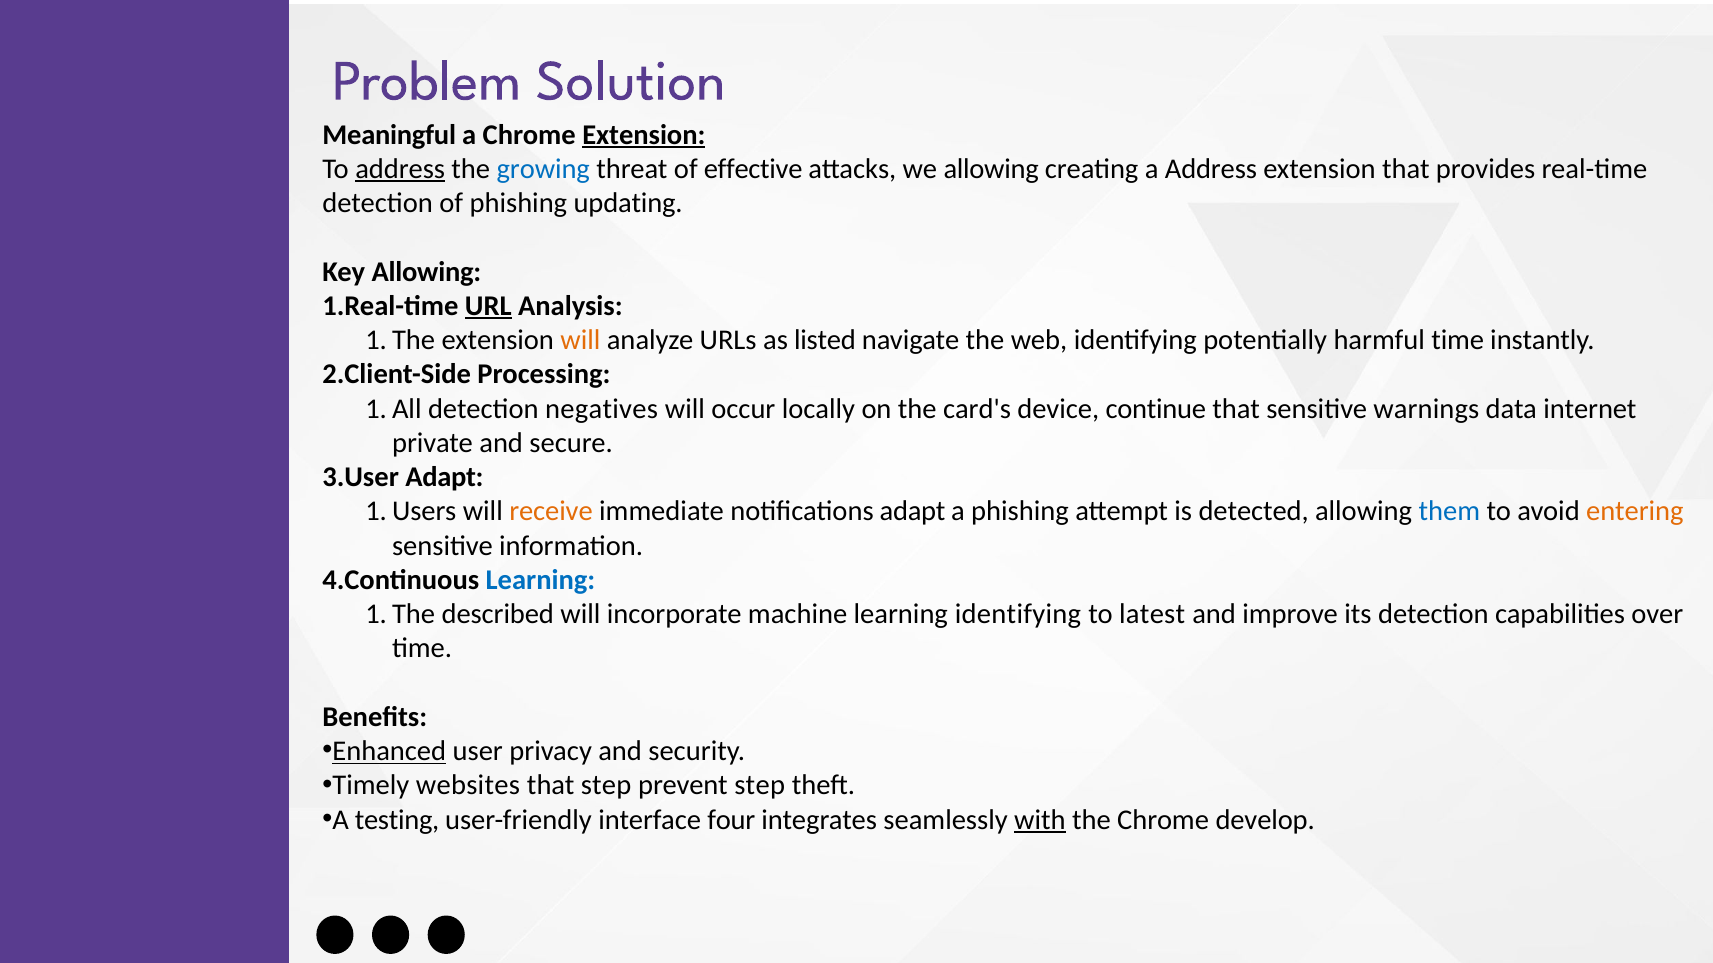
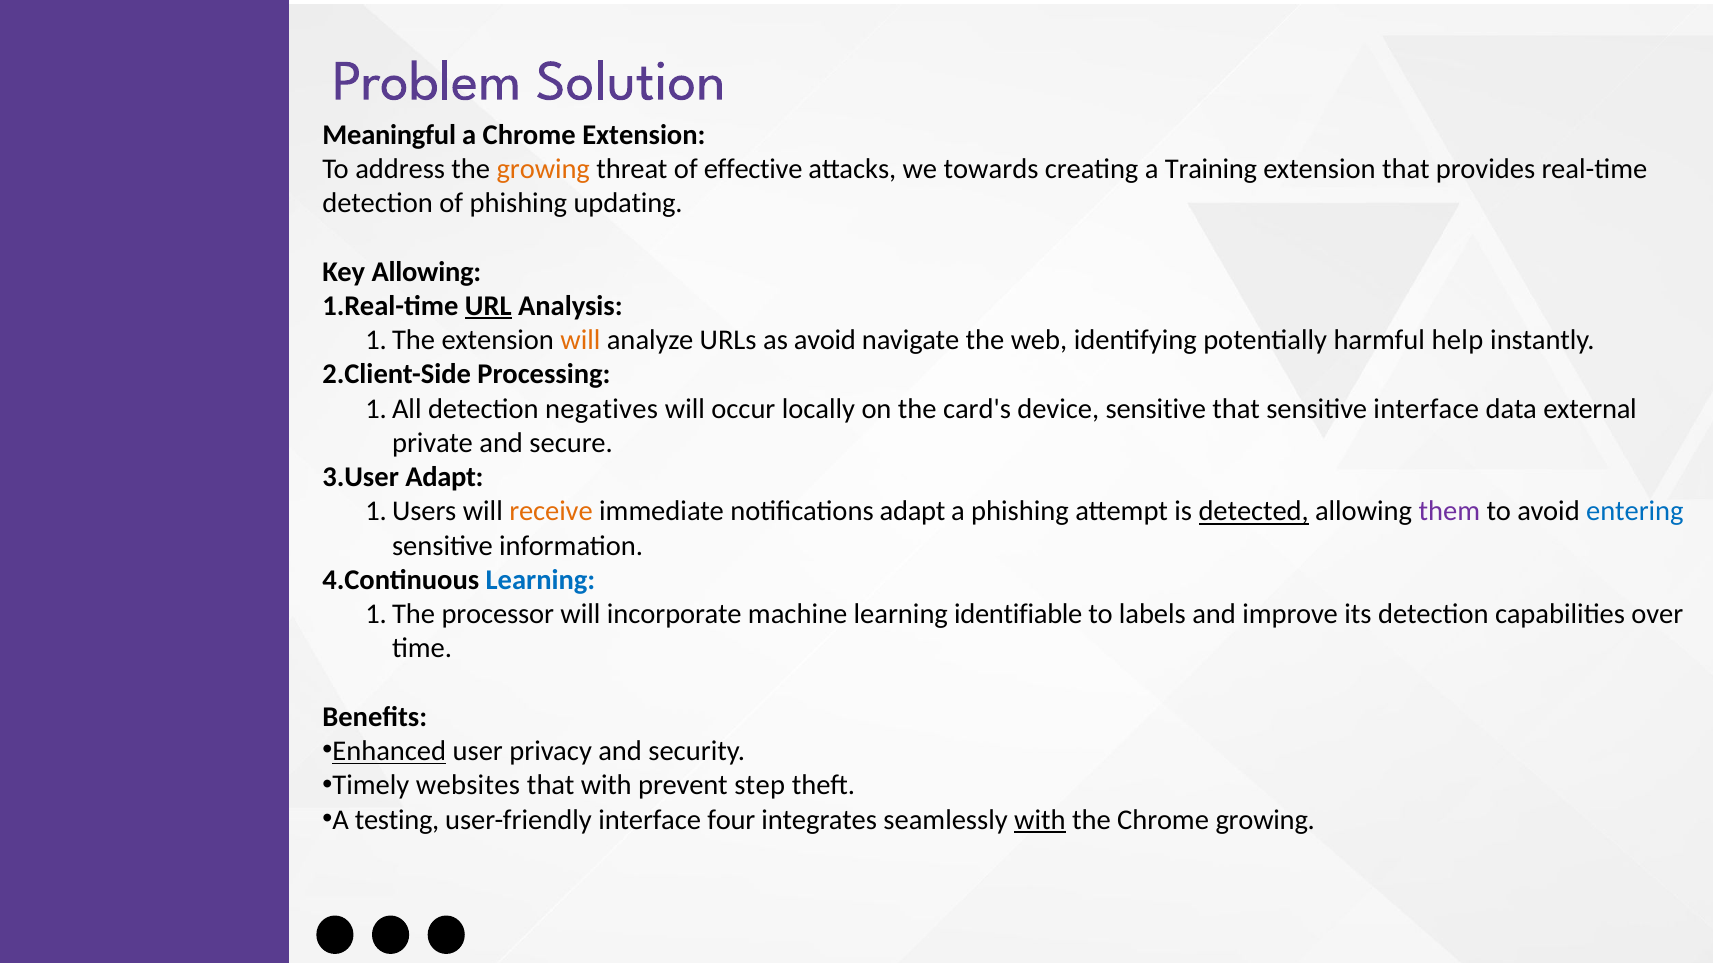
Extension underline: present -> none (644, 135)
address underline: present -> none (400, 169)
growing colour: blue -> orange (543, 169)
we allowing: allowing -> towards (991, 169)
a Address: Address -> Training (1211, 169)
as listed: listed -> avoid (825, 340)
harmful time: time -> help (1457, 340)
device continue: continue -> sensitive (1156, 409)
sensitive warnings: warnings -> interface (1426, 409)
internet: internet -> external (1590, 409)
detected underline: none -> present (1254, 512)
them colour: blue -> purple (1449, 512)
entering colour: orange -> blue (1635, 512)
described: described -> processor (498, 615)
learning identifying: identifying -> identifiable (1018, 615)
latest: latest -> labels (1152, 615)
that step: step -> with (606, 786)
Chrome develop: develop -> growing (1265, 820)
